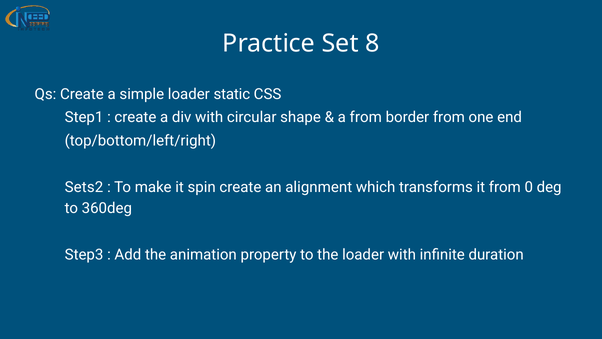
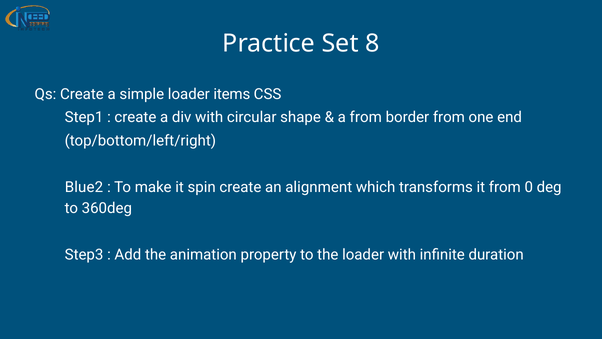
static: static -> items (232, 94)
Sets2: Sets2 -> Blue2 (84, 187)
